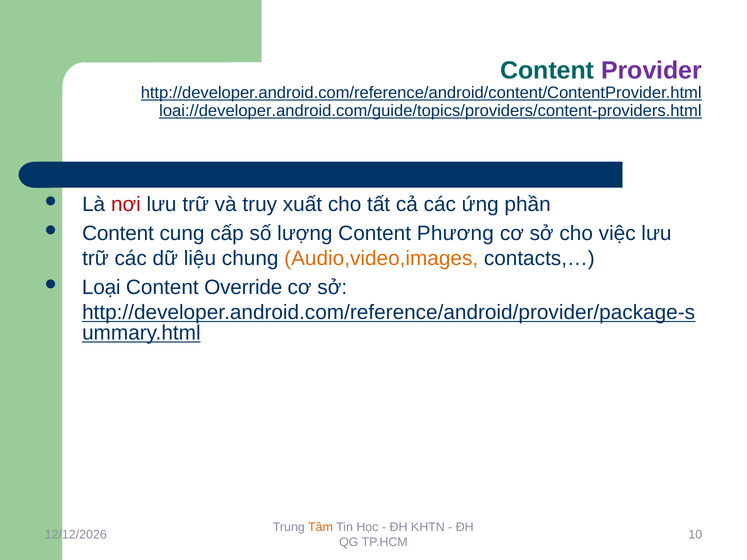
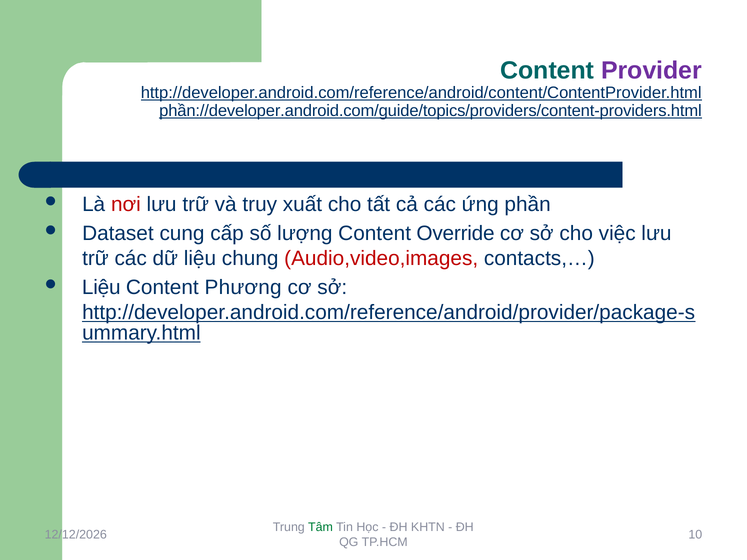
loại://developer.android.com/guide/topics/providers/content-providers.html: loại://developer.android.com/guide/topics/providers/content-providers.html -> phần://developer.android.com/guide/topics/providers/content-providers.html (430, 111)
Content: Content -> Dataset (118, 233)
Phương: Phương -> Override (456, 233)
Audio,video,images colour: orange -> red (381, 258)
Loại: Loại -> Liệu (101, 287)
Override: Override -> Phương (243, 287)
Tâm colour: orange -> green (320, 528)
